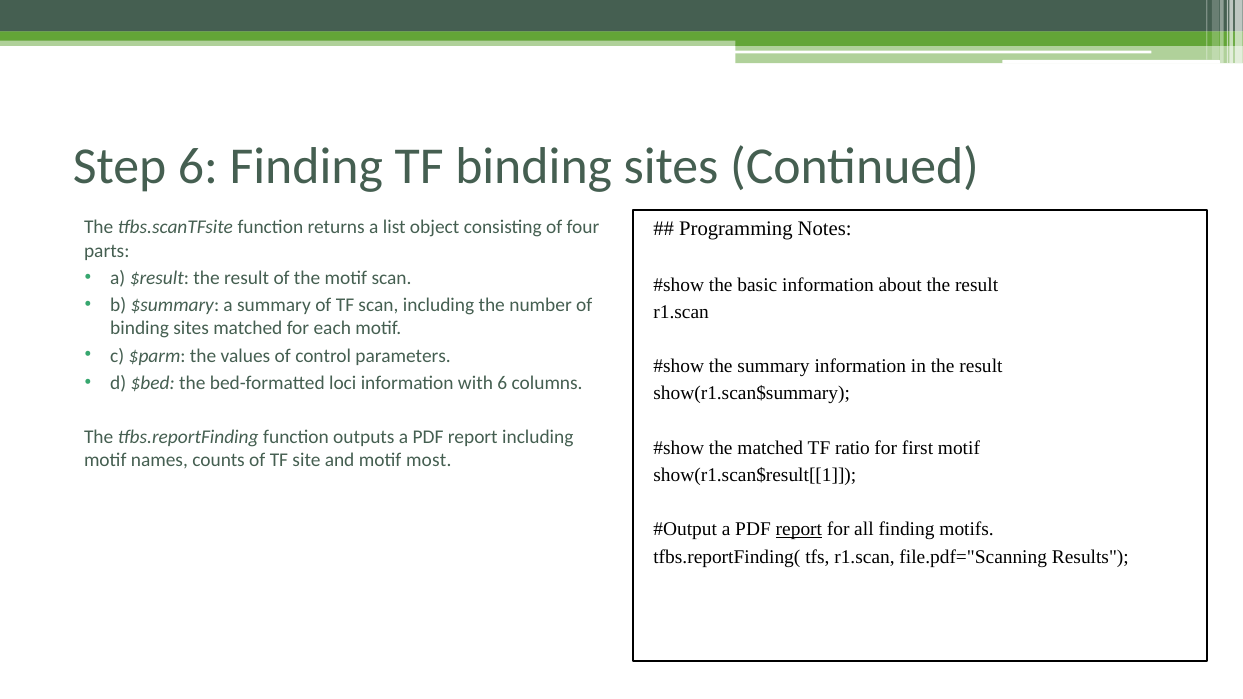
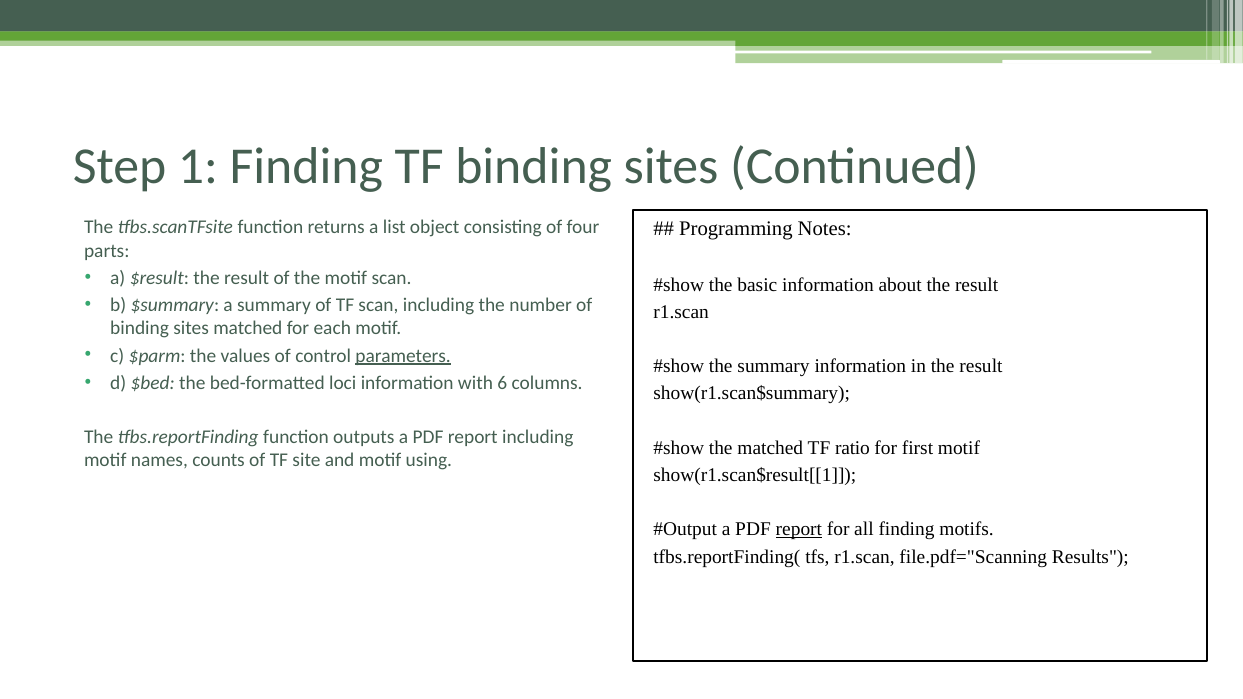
Step 6: 6 -> 1 (198, 166)
parameters underline: none -> present (403, 356)
most: most -> using (429, 461)
